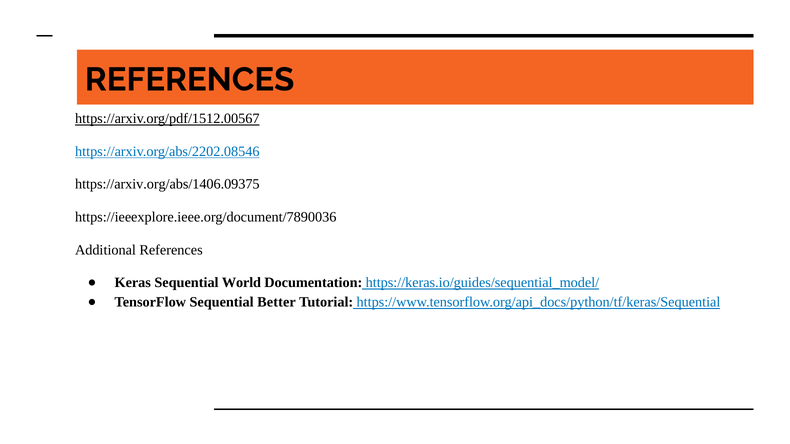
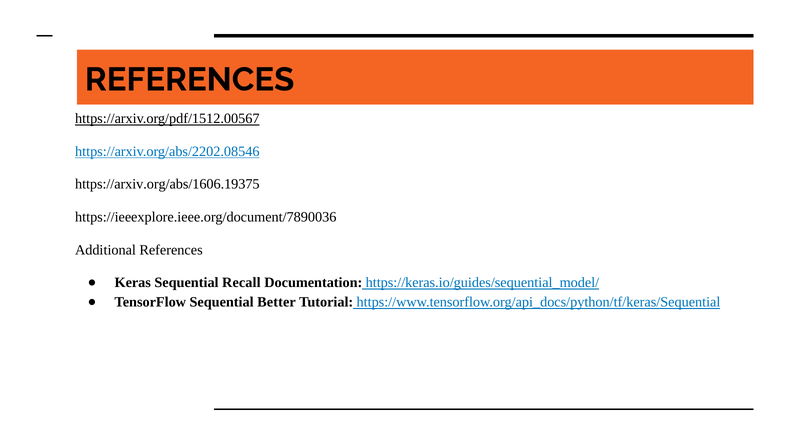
https://arxiv.org/abs/1406.09375: https://arxiv.org/abs/1406.09375 -> https://arxiv.org/abs/1606.19375 (167, 184)
World: World -> Recall (241, 283)
